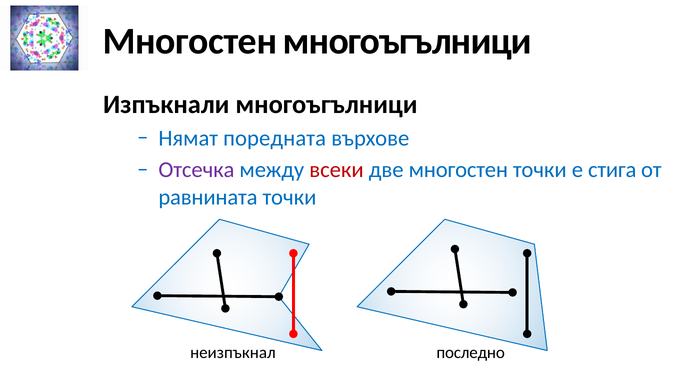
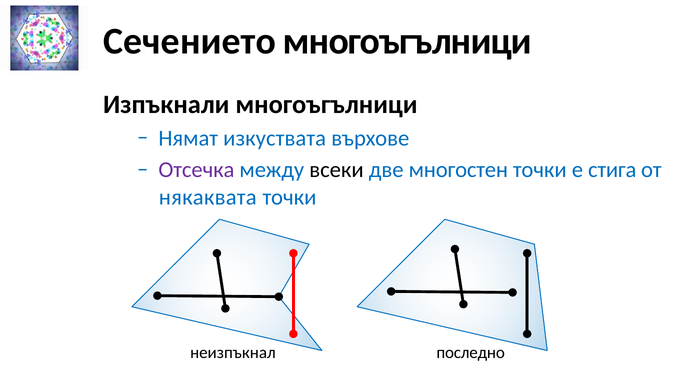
Многостен: Многостен -> Сечението (190, 42)
поредната: поредната -> изкуствата (275, 138)
всеки colour: red -> black (336, 170)
равнината: равнината -> някаквата (208, 197)
